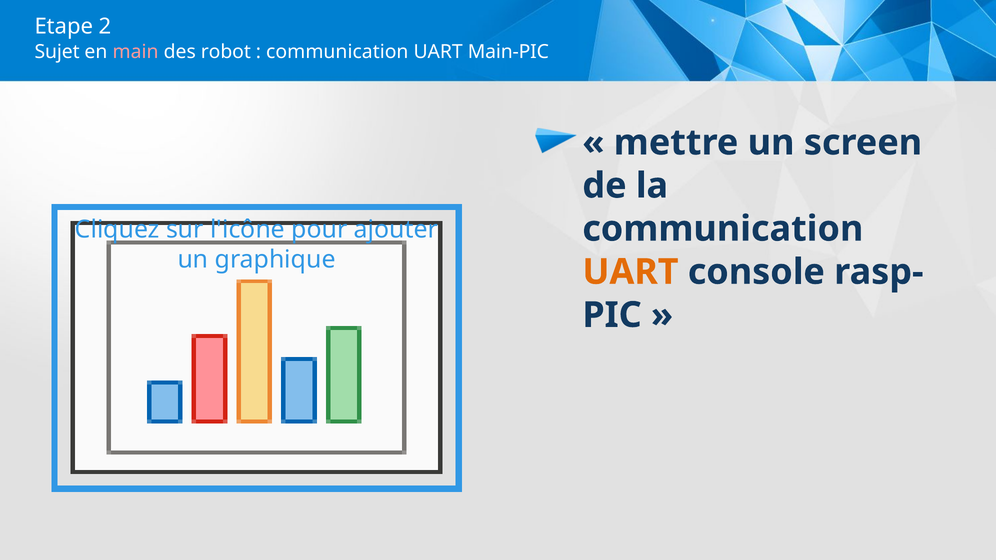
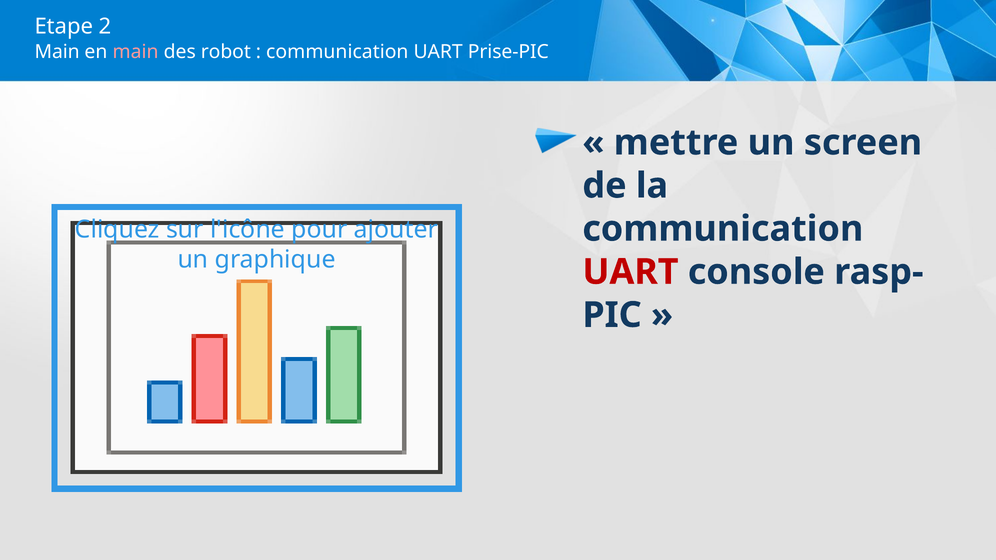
Sujet: Sujet -> Main (57, 52)
Main-PIC: Main-PIC -> Prise-PIC (508, 52)
UART colour: orange -> red (630, 272)
